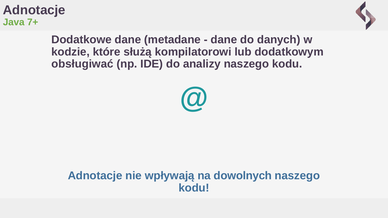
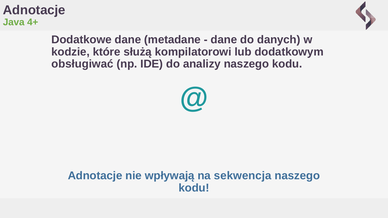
7+: 7+ -> 4+ (33, 22)
dowolnych: dowolnych -> sekwencja (243, 176)
